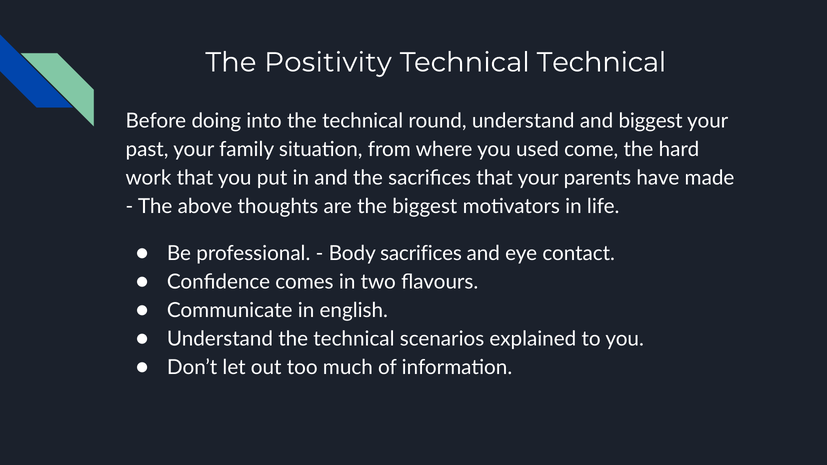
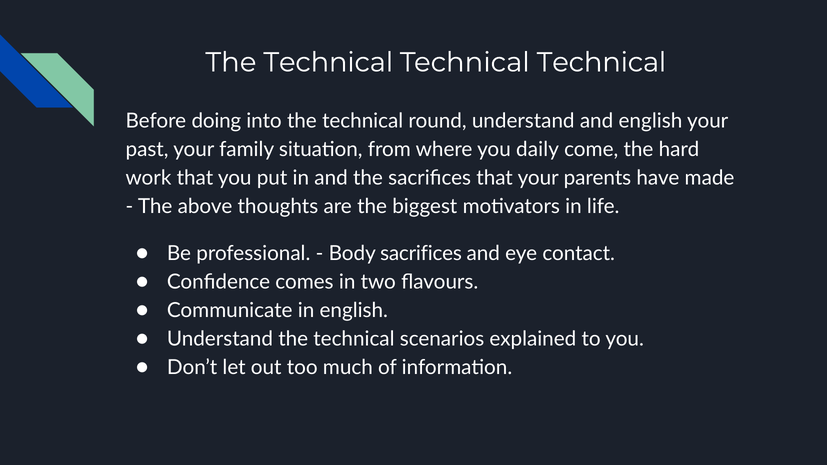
Positivity: Positivity -> Technical (328, 62)
and biggest: biggest -> english (650, 121)
used: used -> daily (538, 149)
